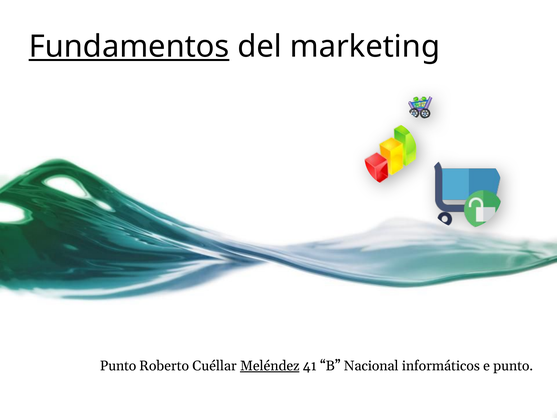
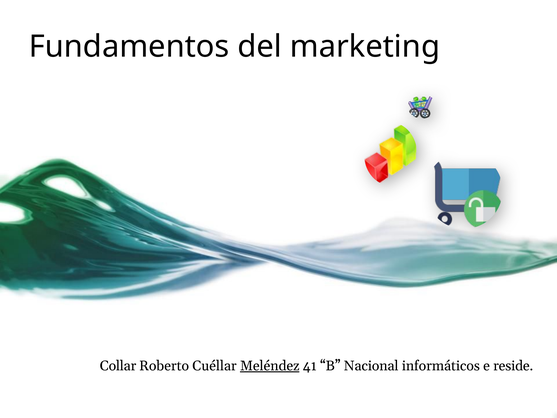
Fundamentos underline: present -> none (129, 47)
Punto: Punto -> Collar (118, 366)
e punto: punto -> reside (513, 366)
